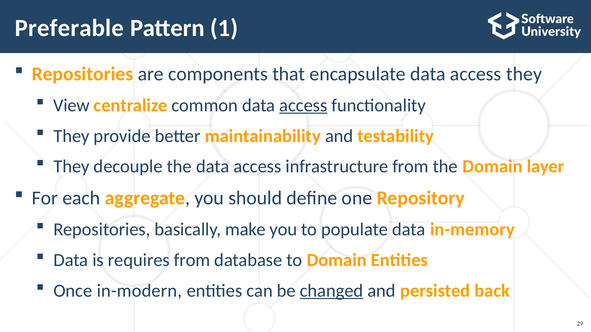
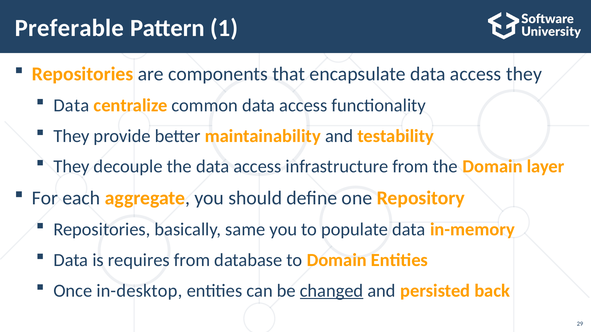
View: View -> Data (71, 105)
access underline: present -> none (303, 105)
make: make -> same (245, 230)
in-modern: in-modern -> in-desktop (139, 291)
